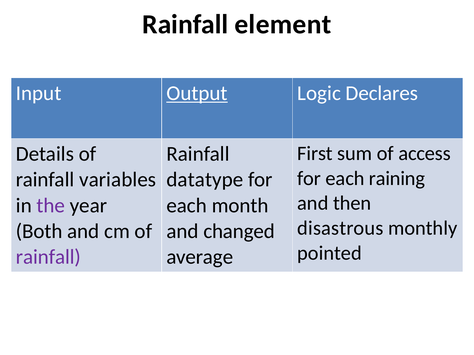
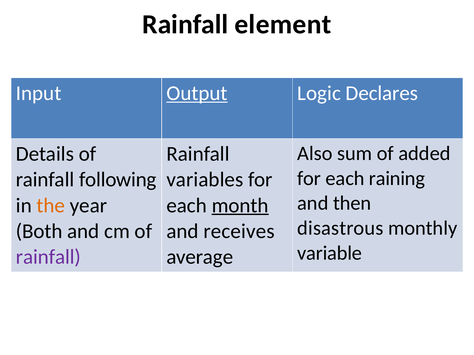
First: First -> Also (315, 154)
access: access -> added (424, 154)
variables: variables -> following (118, 180)
datatype: datatype -> variables (205, 180)
the colour: purple -> orange (51, 206)
month underline: none -> present (240, 206)
changed: changed -> receives (239, 231)
pointed: pointed -> variable (330, 253)
